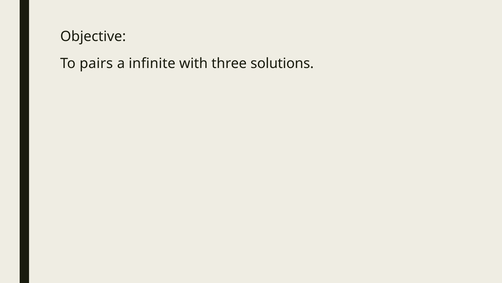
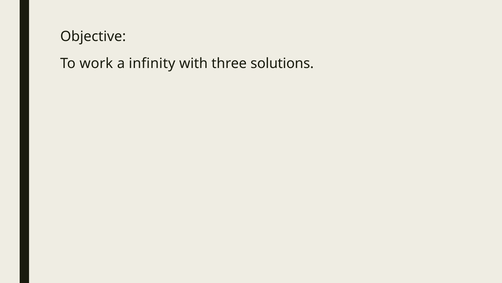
pairs: pairs -> work (96, 63)
infinite: infinite -> infinity (152, 63)
